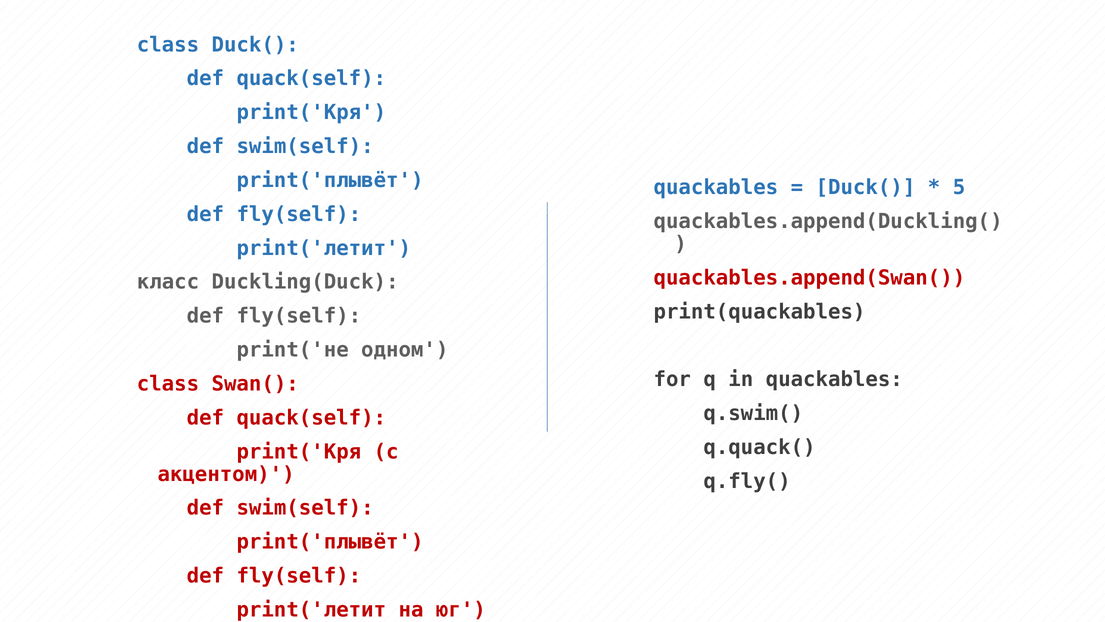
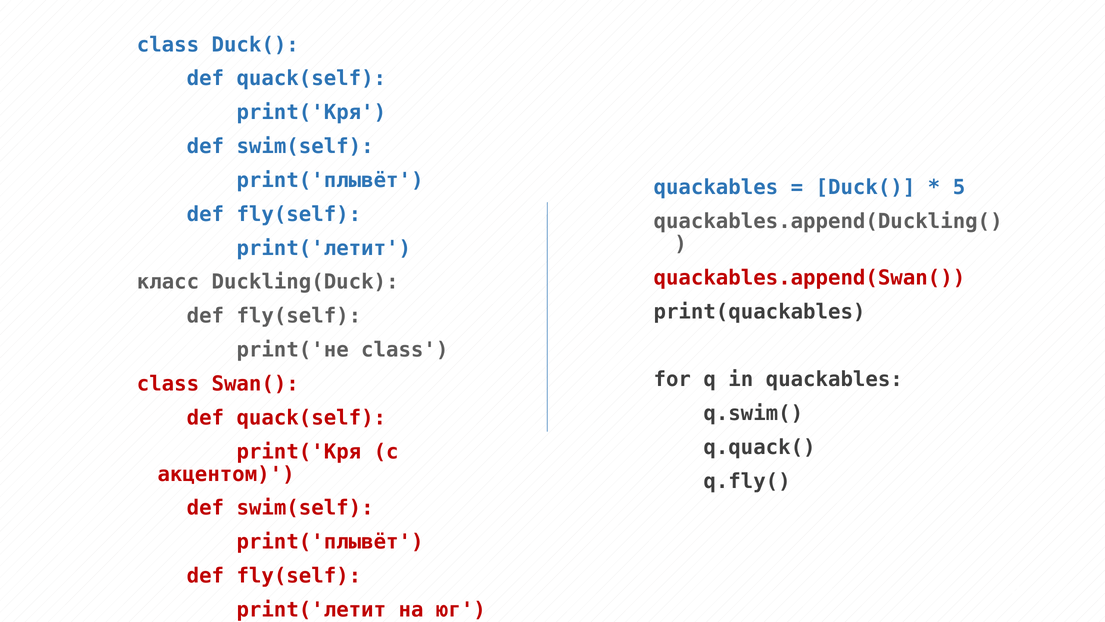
print('не одном: одном -> class (405, 350)
